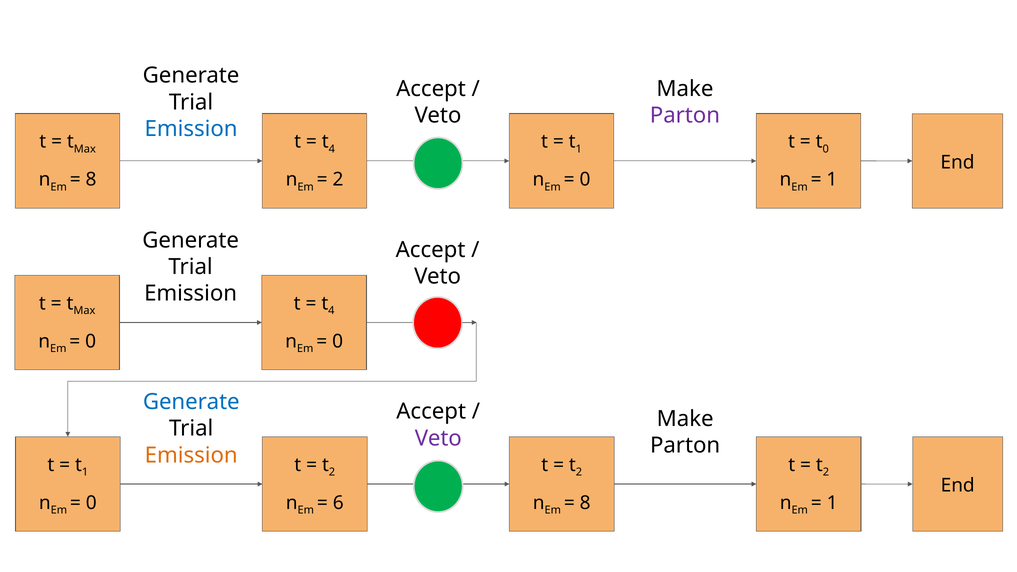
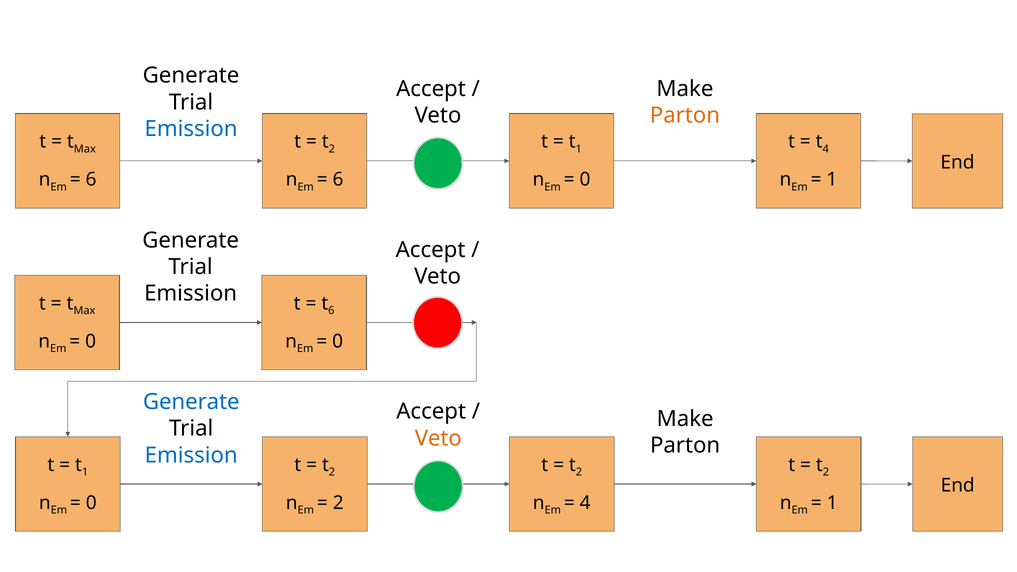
Parton colour: purple -> orange (685, 116)
4: 4 -> 2 (332, 149)
t 0: 0 -> 4 (826, 149)
8: 8 -> 6 (91, 180)
2: 2 -> 6 (338, 180)
4: 4 -> 6 (331, 311)
Veto colour: purple -> orange (438, 438)
Emission colour: orange -> blue (191, 455)
6: 6 -> 2 (338, 503)
8: 8 -> 4 (585, 503)
